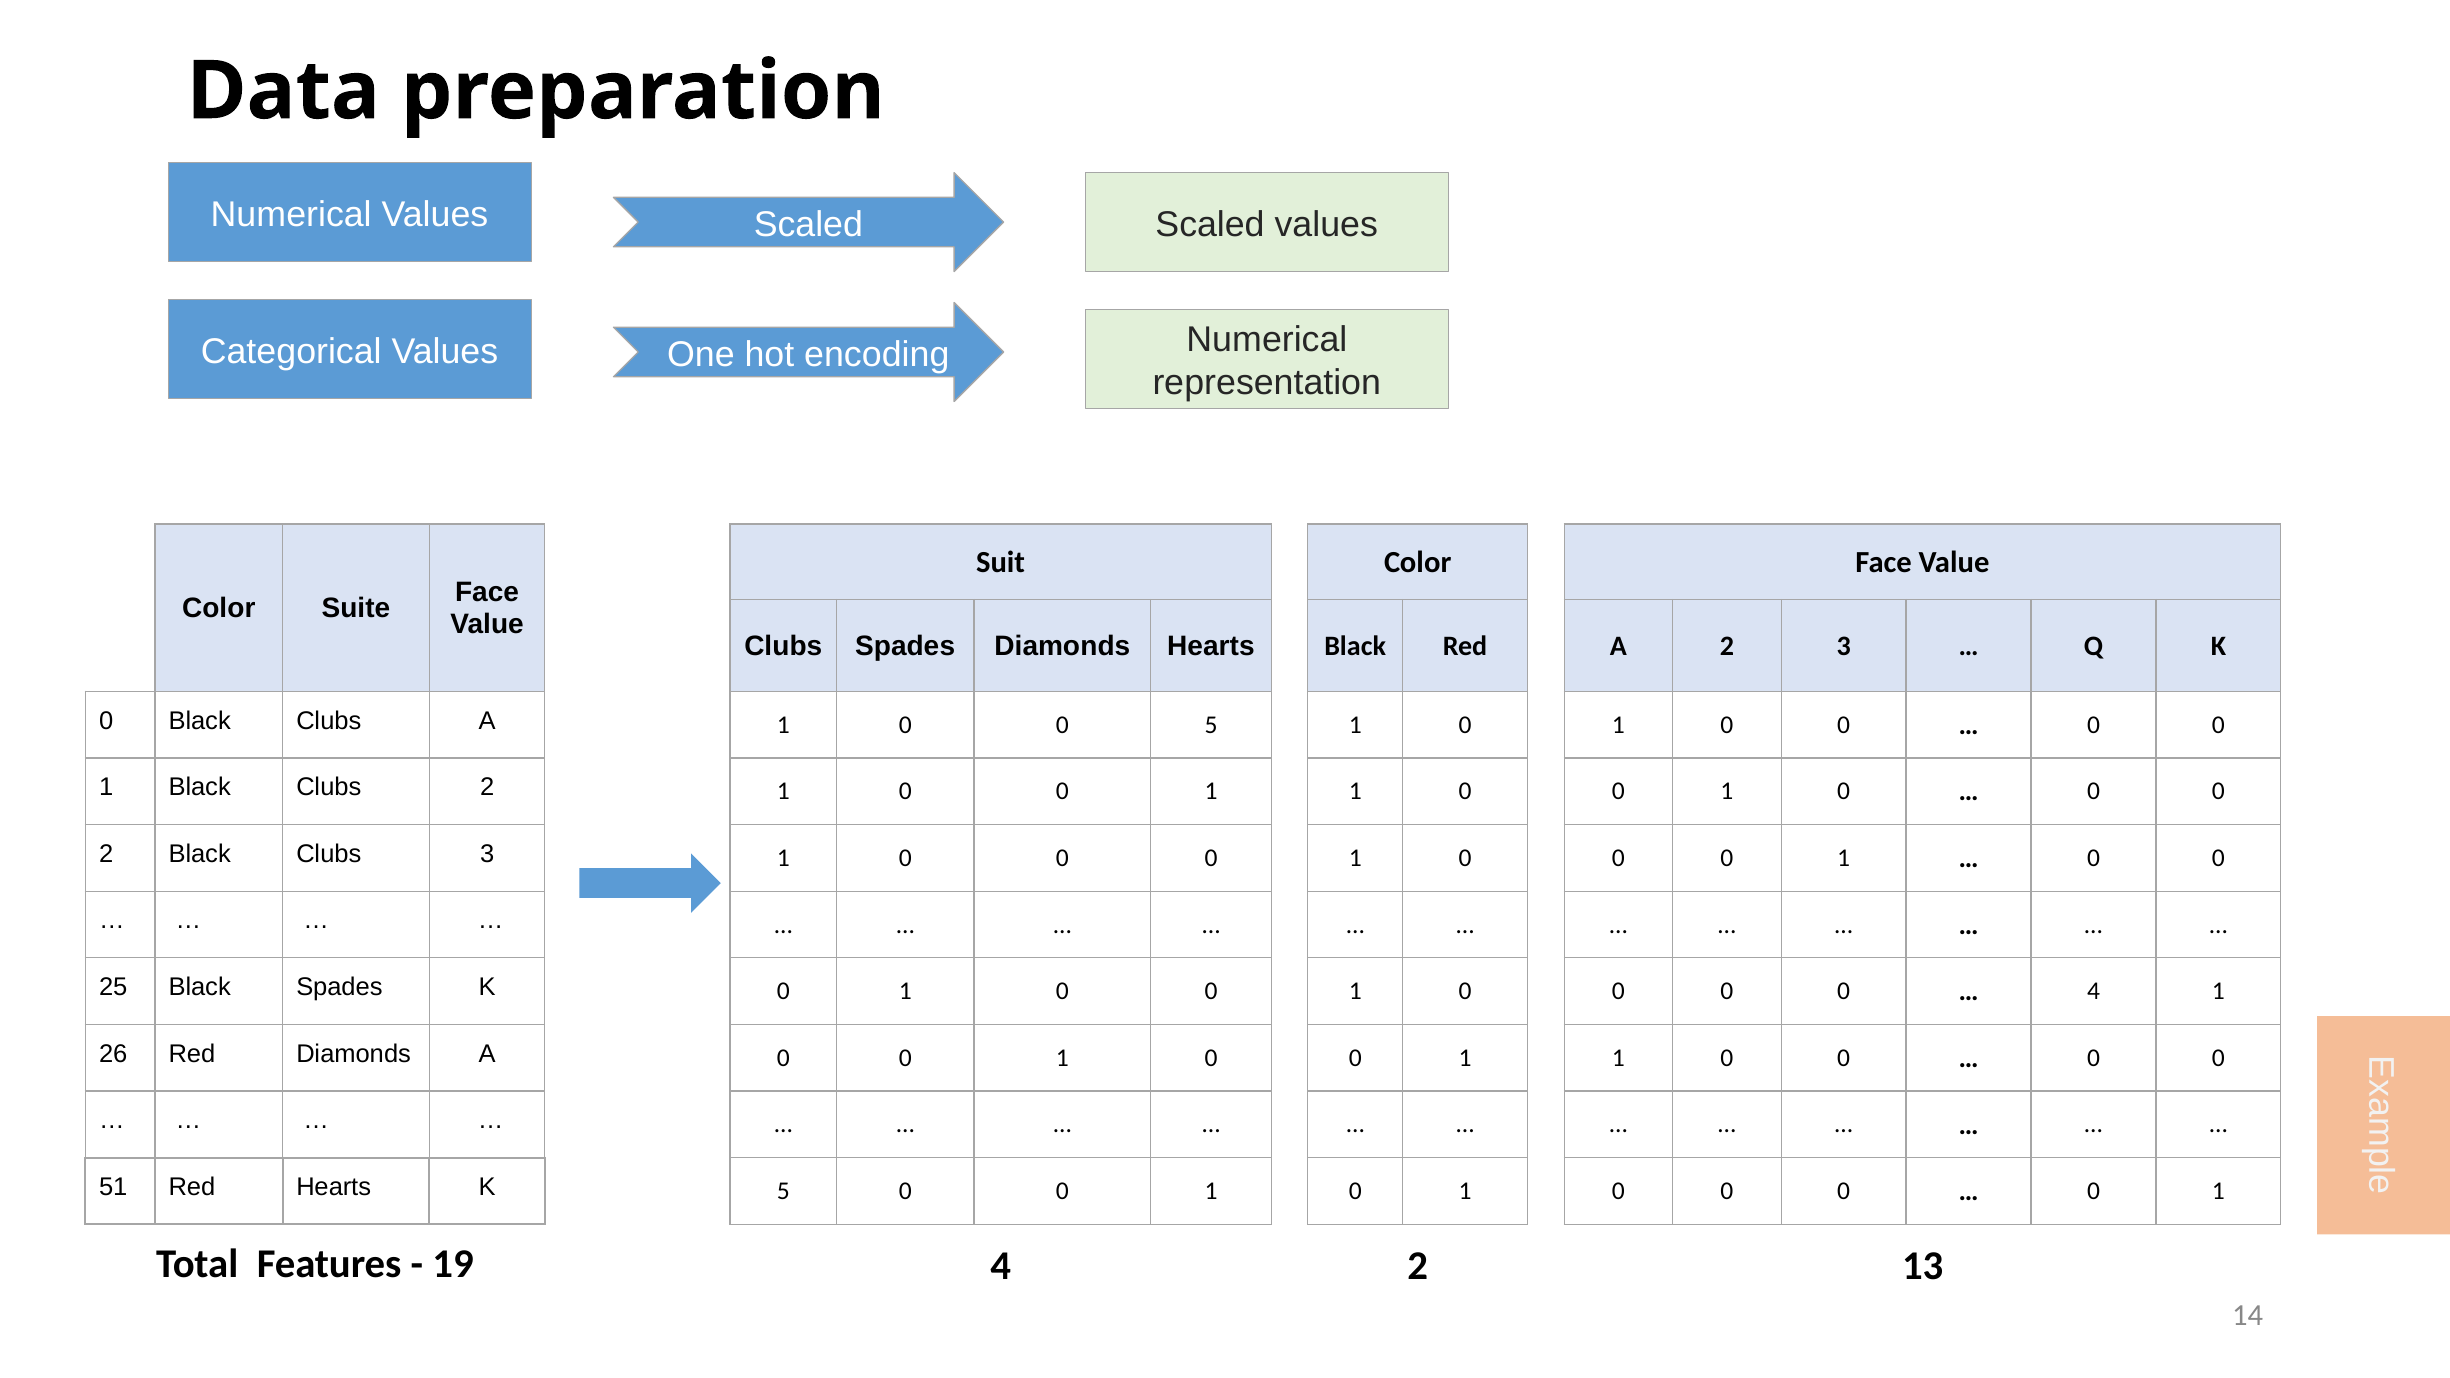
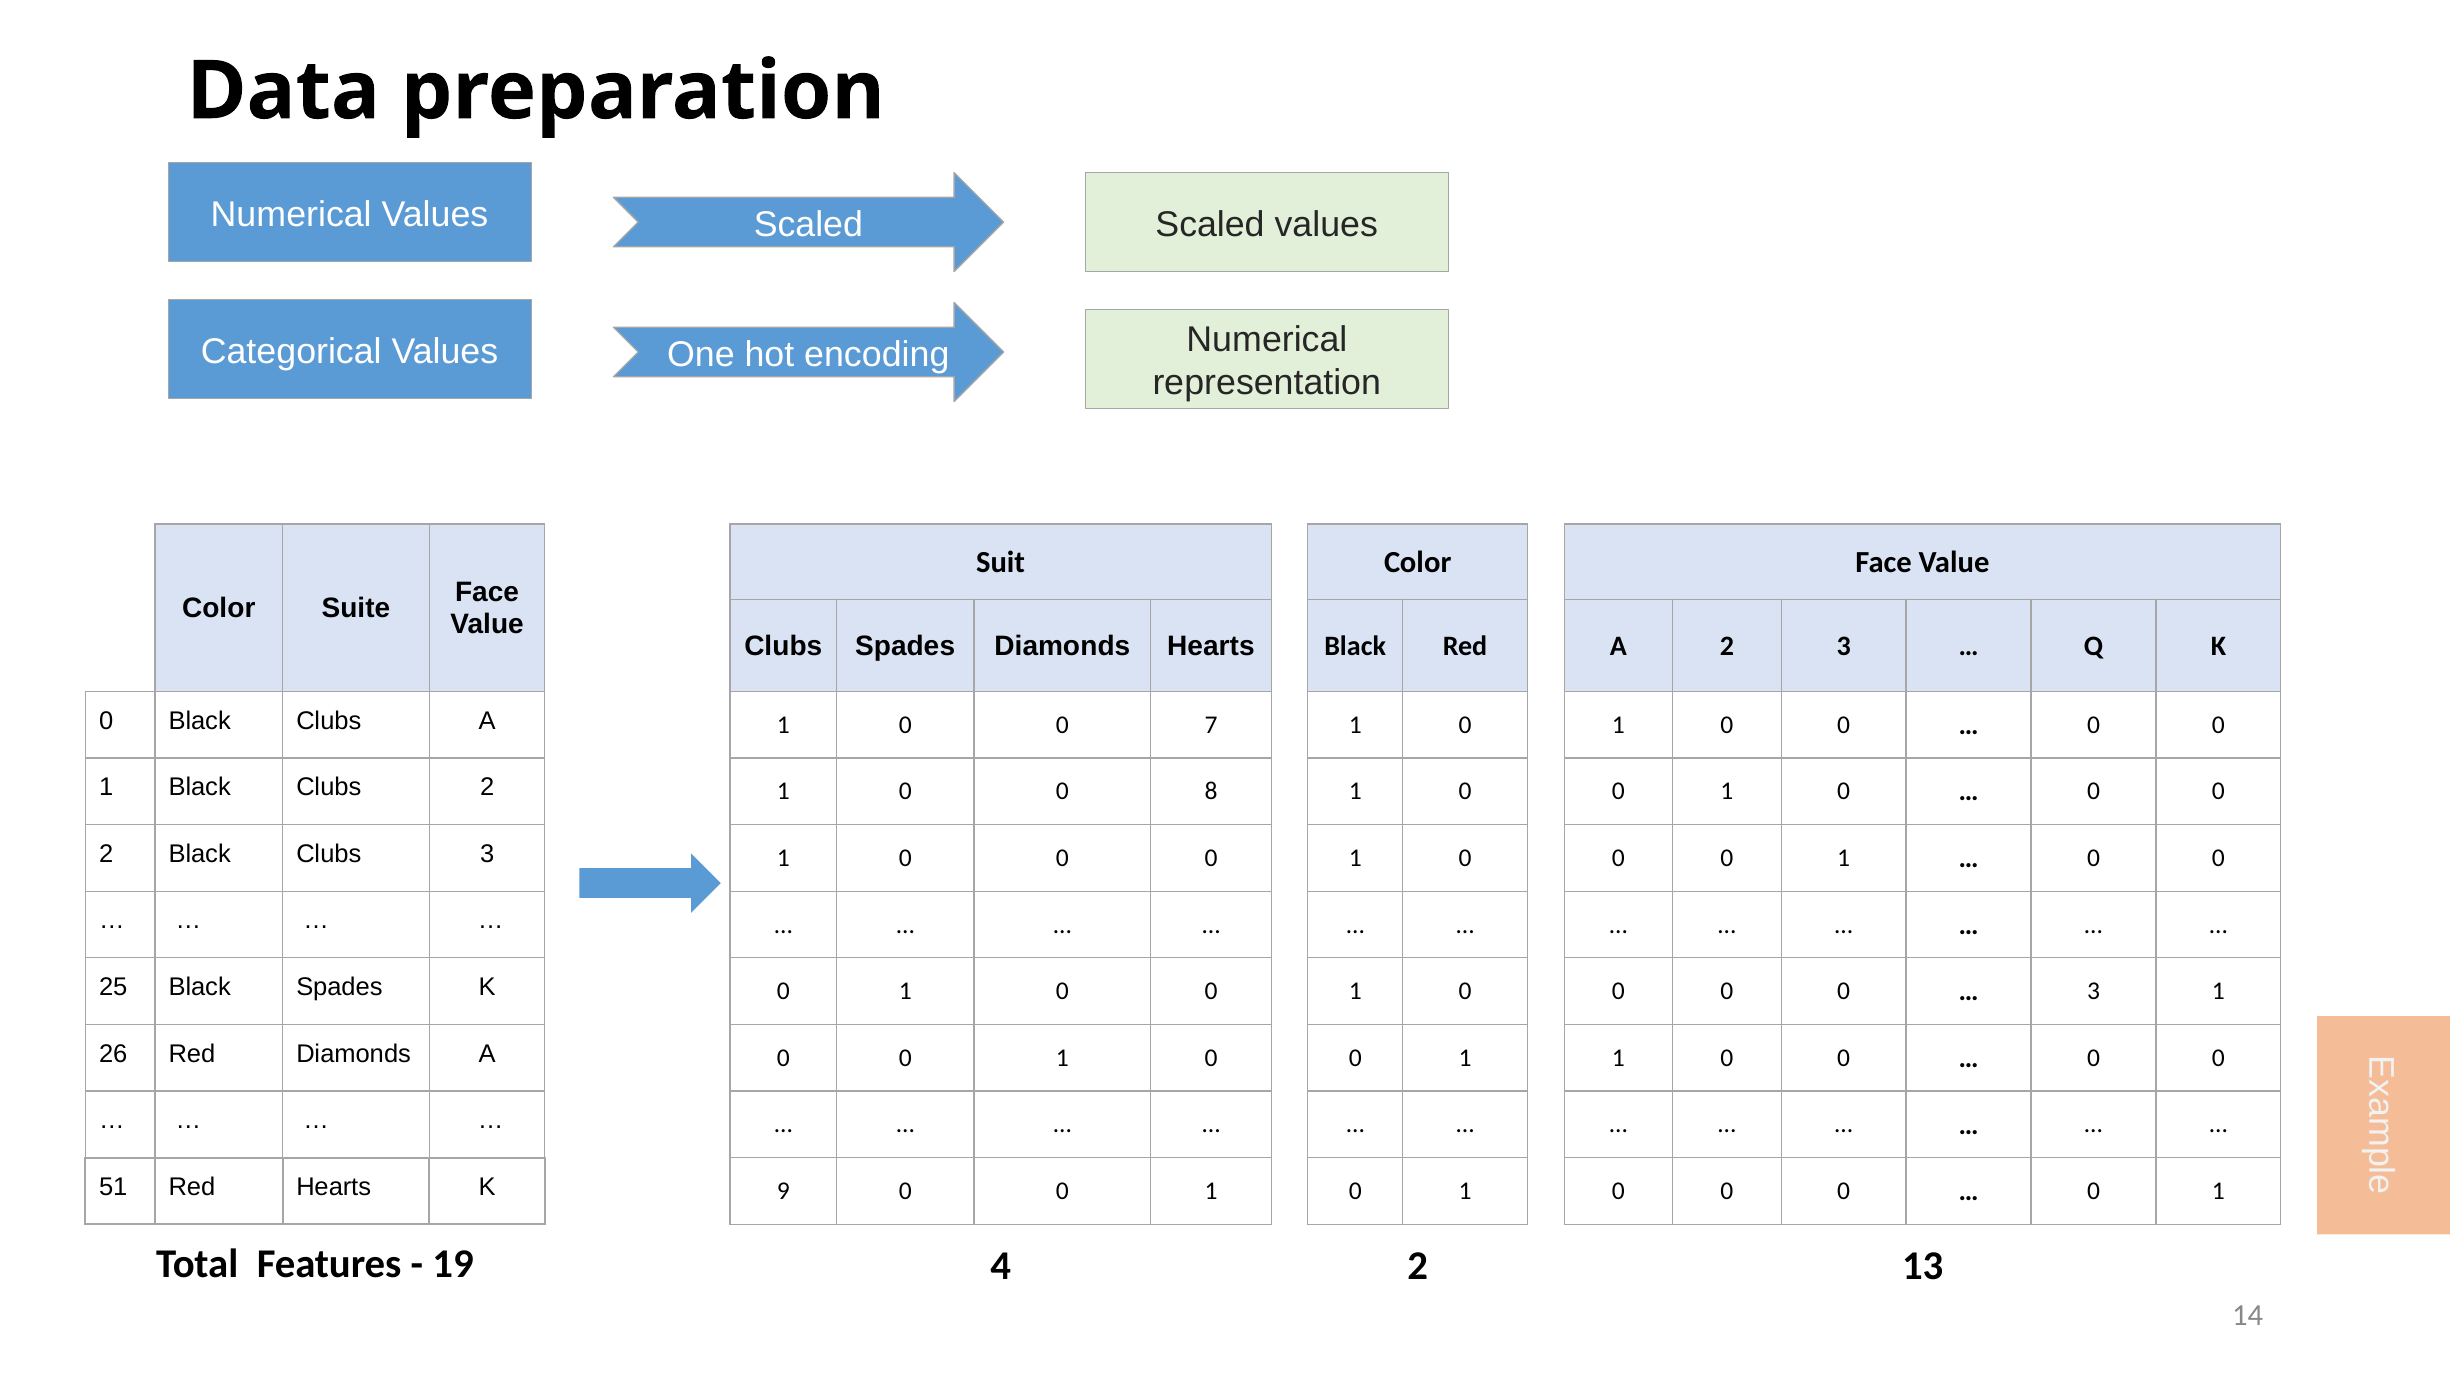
0 5: 5 -> 7 (1211, 725)
1: 1 -> 8 (1211, 792)
4: 4 -> 3 (2094, 991)
K 5: 5 -> 9 (783, 1191)
